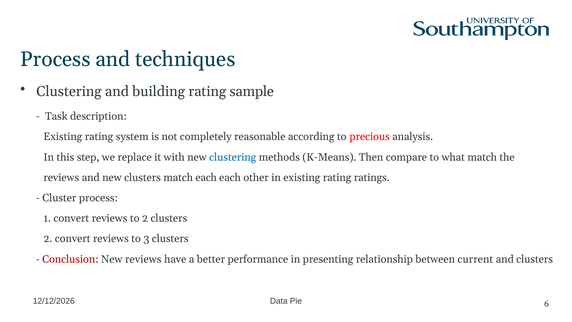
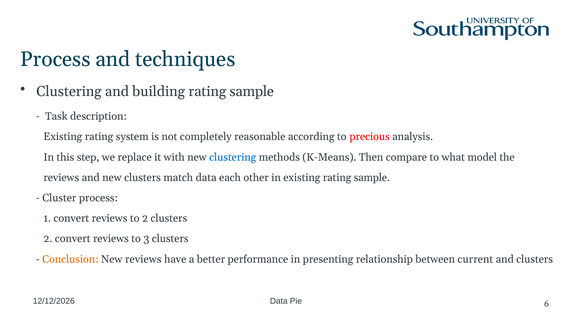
what match: match -> model (482, 157)
match each: each -> data (206, 177)
existing rating ratings: ratings -> sample (372, 177)
Conclusion colour: red -> orange (70, 259)
